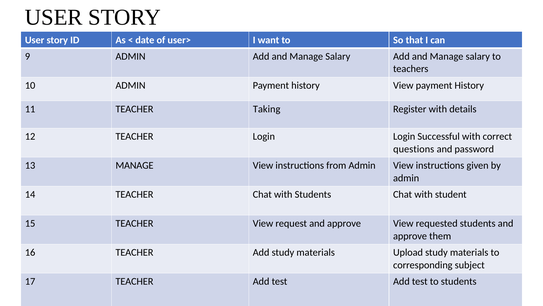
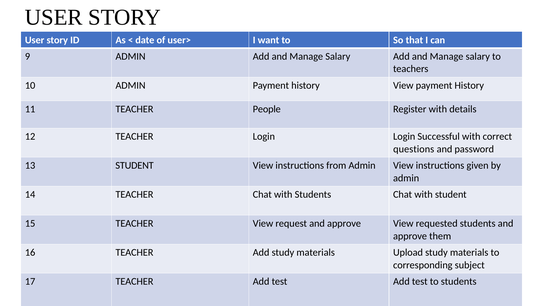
Taking: Taking -> People (267, 109)
13 MANAGE: MANAGE -> STUDENT (135, 165)
